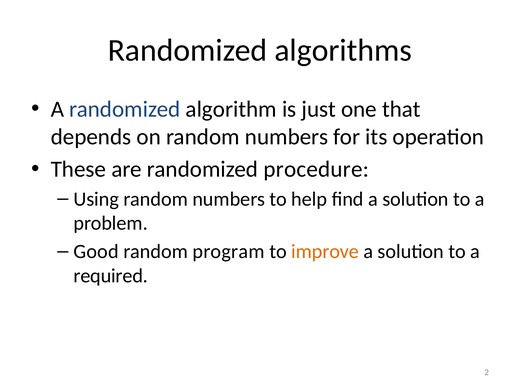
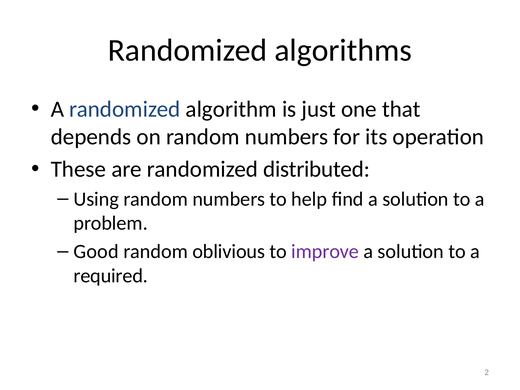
procedure: procedure -> distributed (317, 169)
program: program -> oblivious (229, 252)
improve colour: orange -> purple (325, 252)
